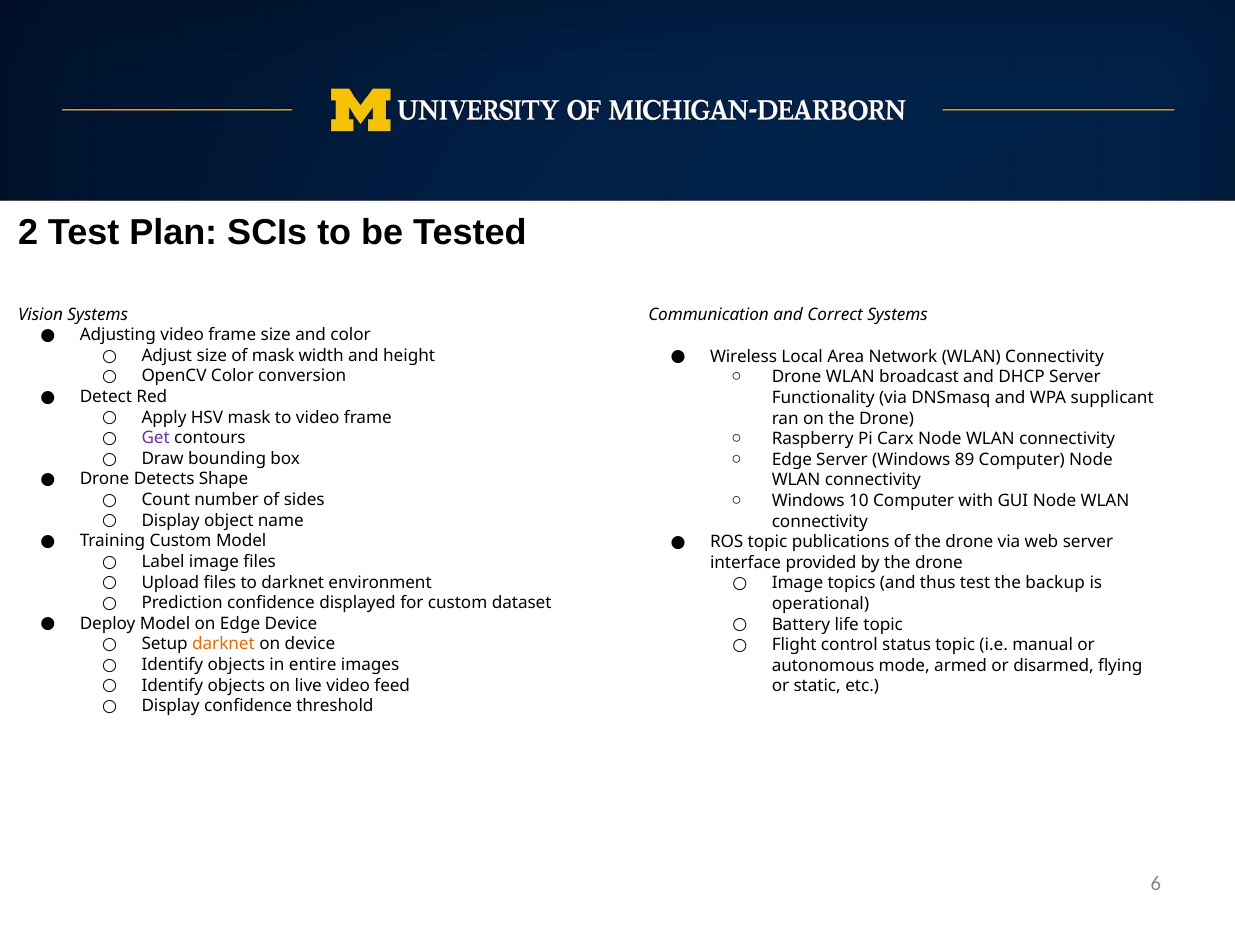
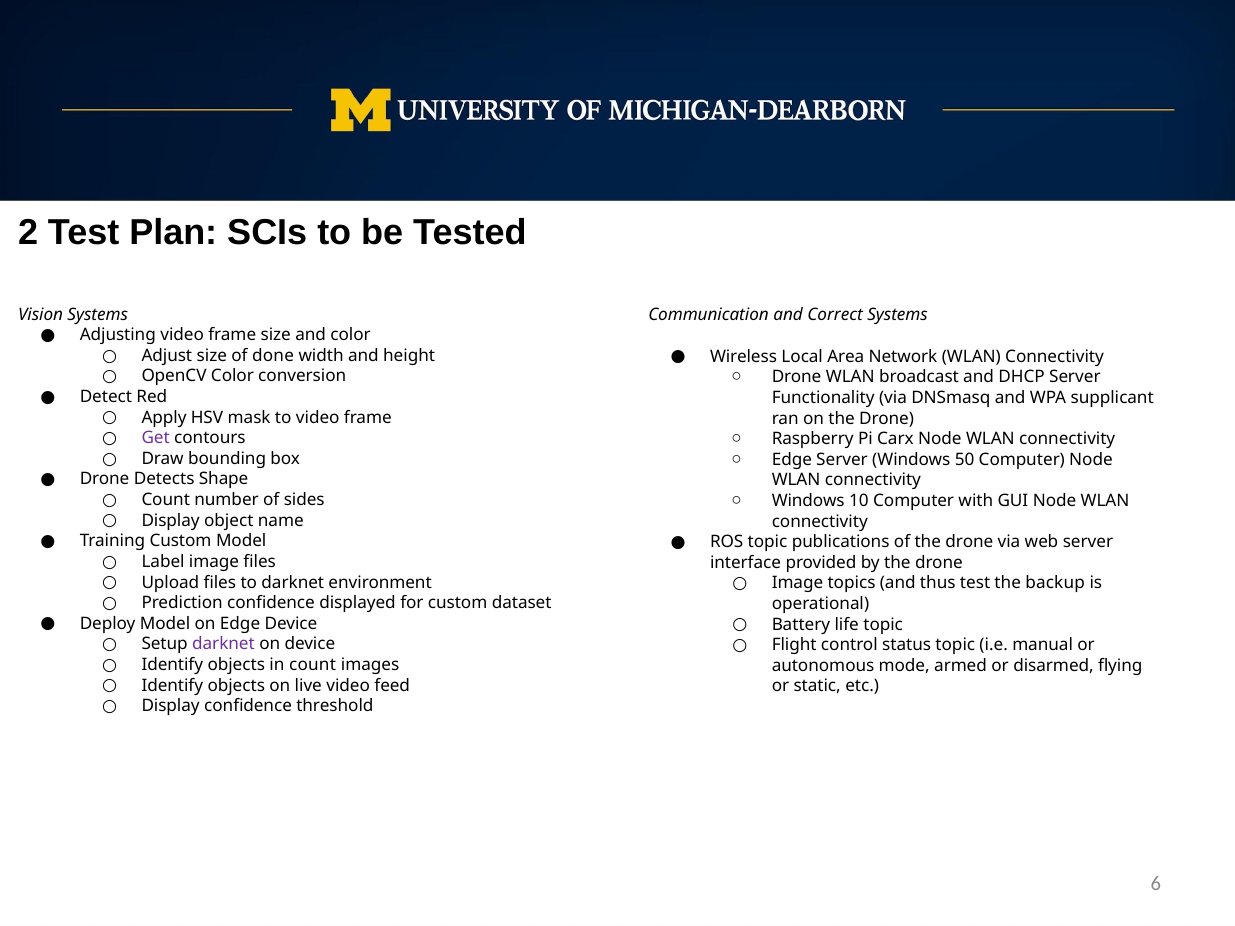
of mask: mask -> done (273, 356)
89: 89 -> 50 (965, 460)
darknet colour: orange -> purple (223, 644)
in entire: entire -> count (313, 665)
